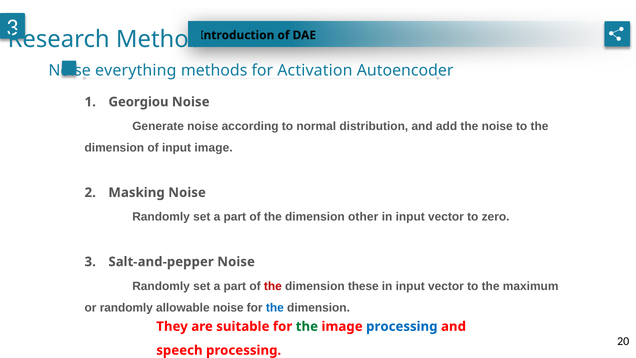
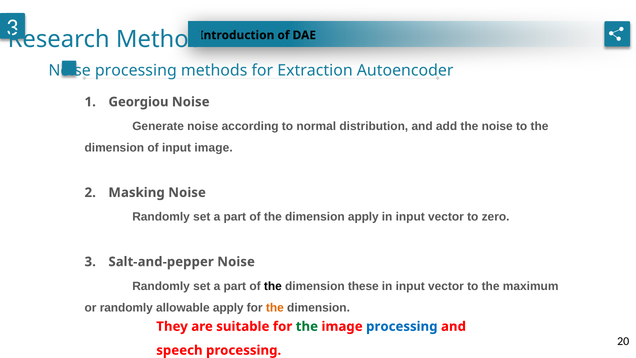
Noise everything: everything -> processing (136, 70)
Activation: Activation -> Extraction (315, 70)
dimension other: other -> apply (363, 217)
the colour: red -> black (273, 286)
allowable noise: noise -> apply (228, 308)
the colour: blue -> orange (275, 308)
